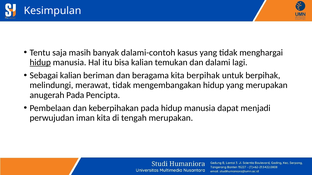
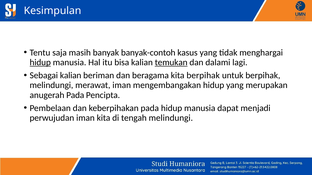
dalami-contoh: dalami-contoh -> banyak-contoh (148, 53)
temukan underline: none -> present (171, 63)
merawat tidak: tidak -> iman (122, 85)
tengah merupakan: merupakan -> melindungi (171, 118)
